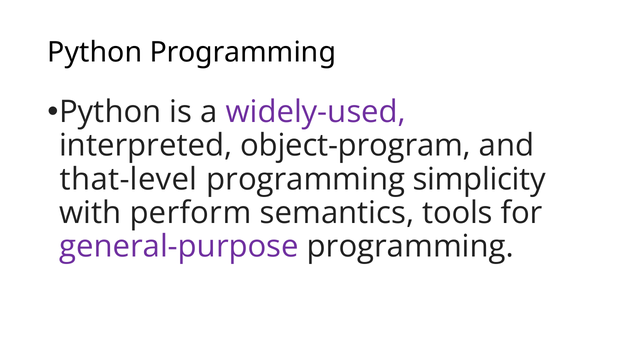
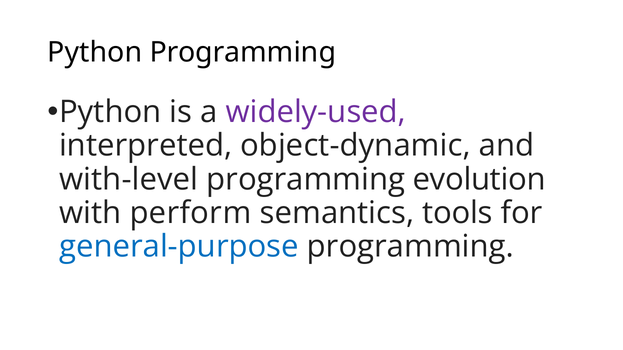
object-program: object-program -> object-dynamic (355, 146)
that-level: that-level -> with-level (129, 180)
simplicity: simplicity -> evolution (479, 180)
general-purpose colour: purple -> blue (179, 247)
